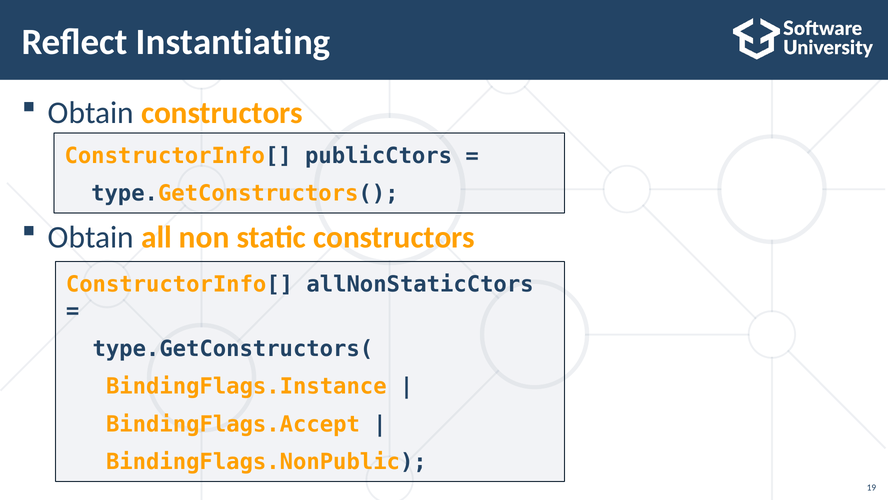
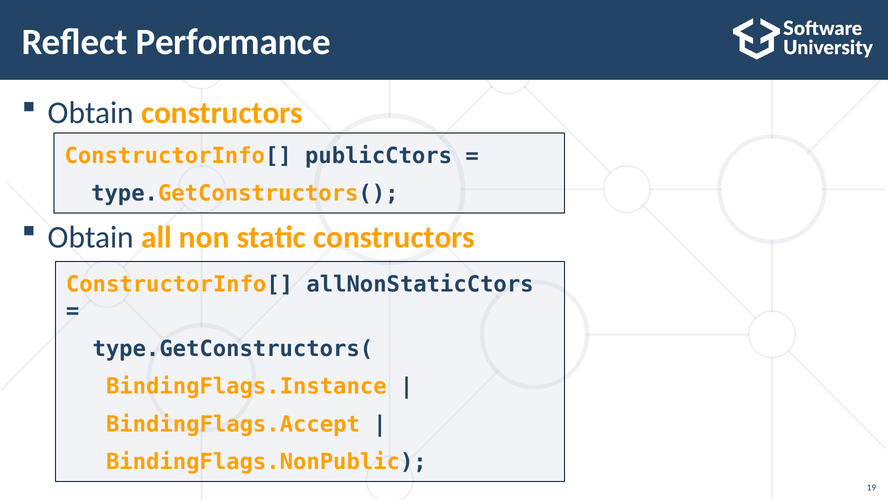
Instantiating: Instantiating -> Performance (233, 42)
